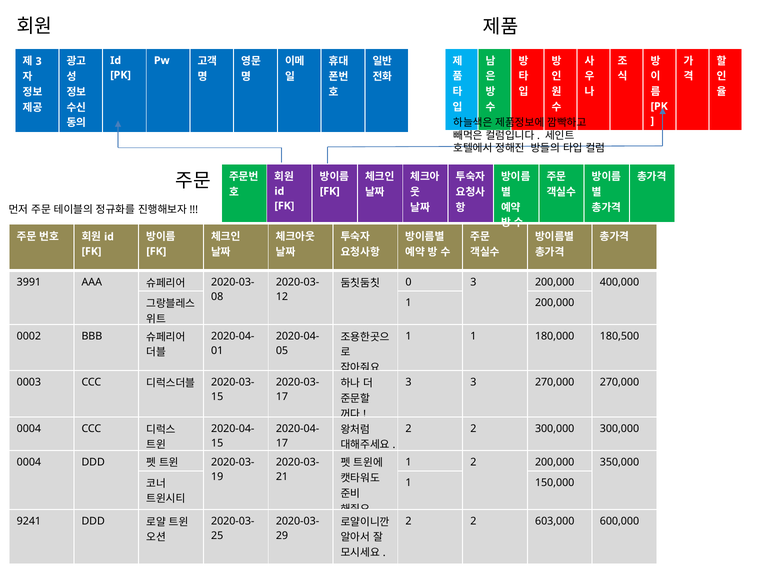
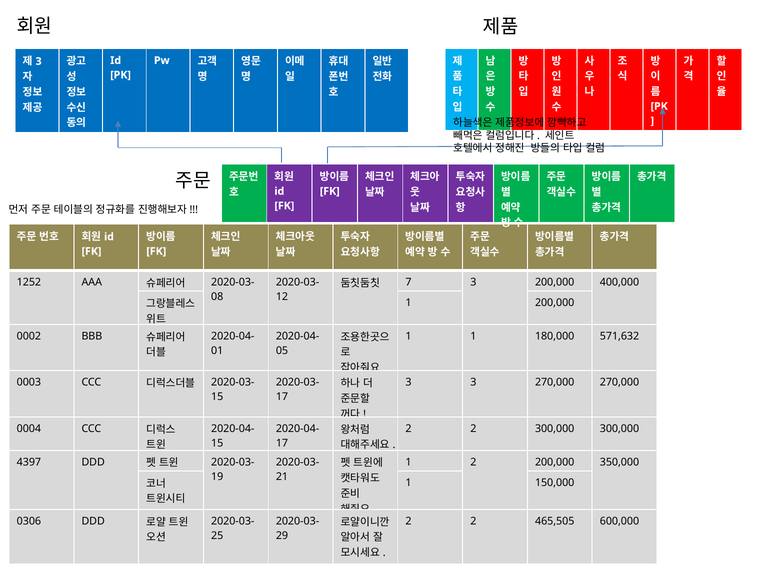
0: 0 -> 7 (409, 282)
3991: 3991 -> 1252 (29, 282)
180,500: 180,500 -> 571,632 (620, 336)
0004: 0004 -> 4397 (29, 462)
9241: 9241 -> 0306 (29, 521)
603,000: 603,000 -> 465,505 (555, 521)
